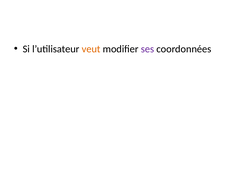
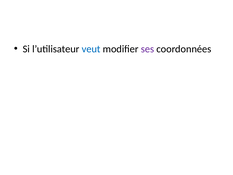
veut colour: orange -> blue (91, 49)
